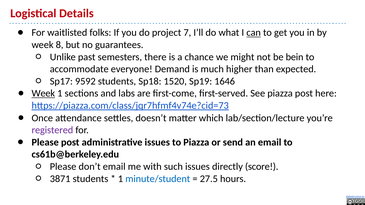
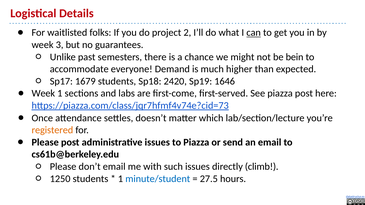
7: 7 -> 2 (187, 33)
8: 8 -> 3 (60, 45)
9592: 9592 -> 1679 (85, 81)
1520: 1520 -> 2420 (175, 81)
Week underline: present -> none (43, 94)
registered colour: purple -> orange (52, 130)
score: score -> climb (262, 167)
3871: 3871 -> 1250 (60, 179)
